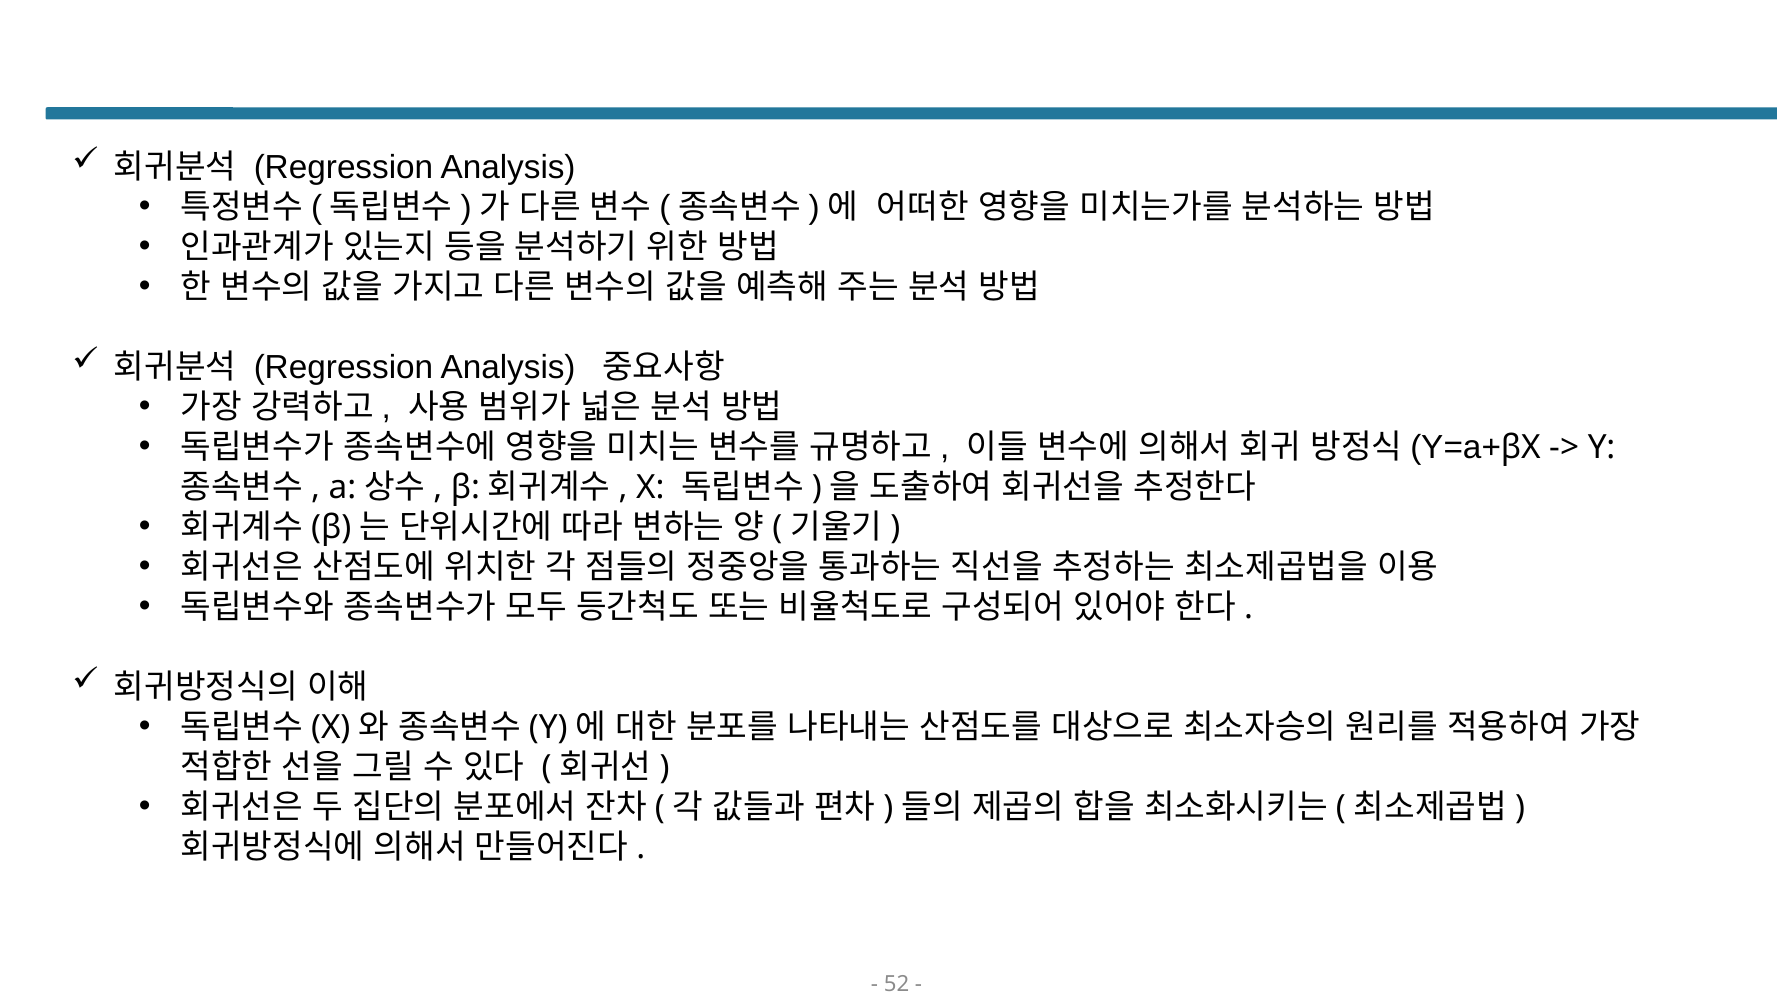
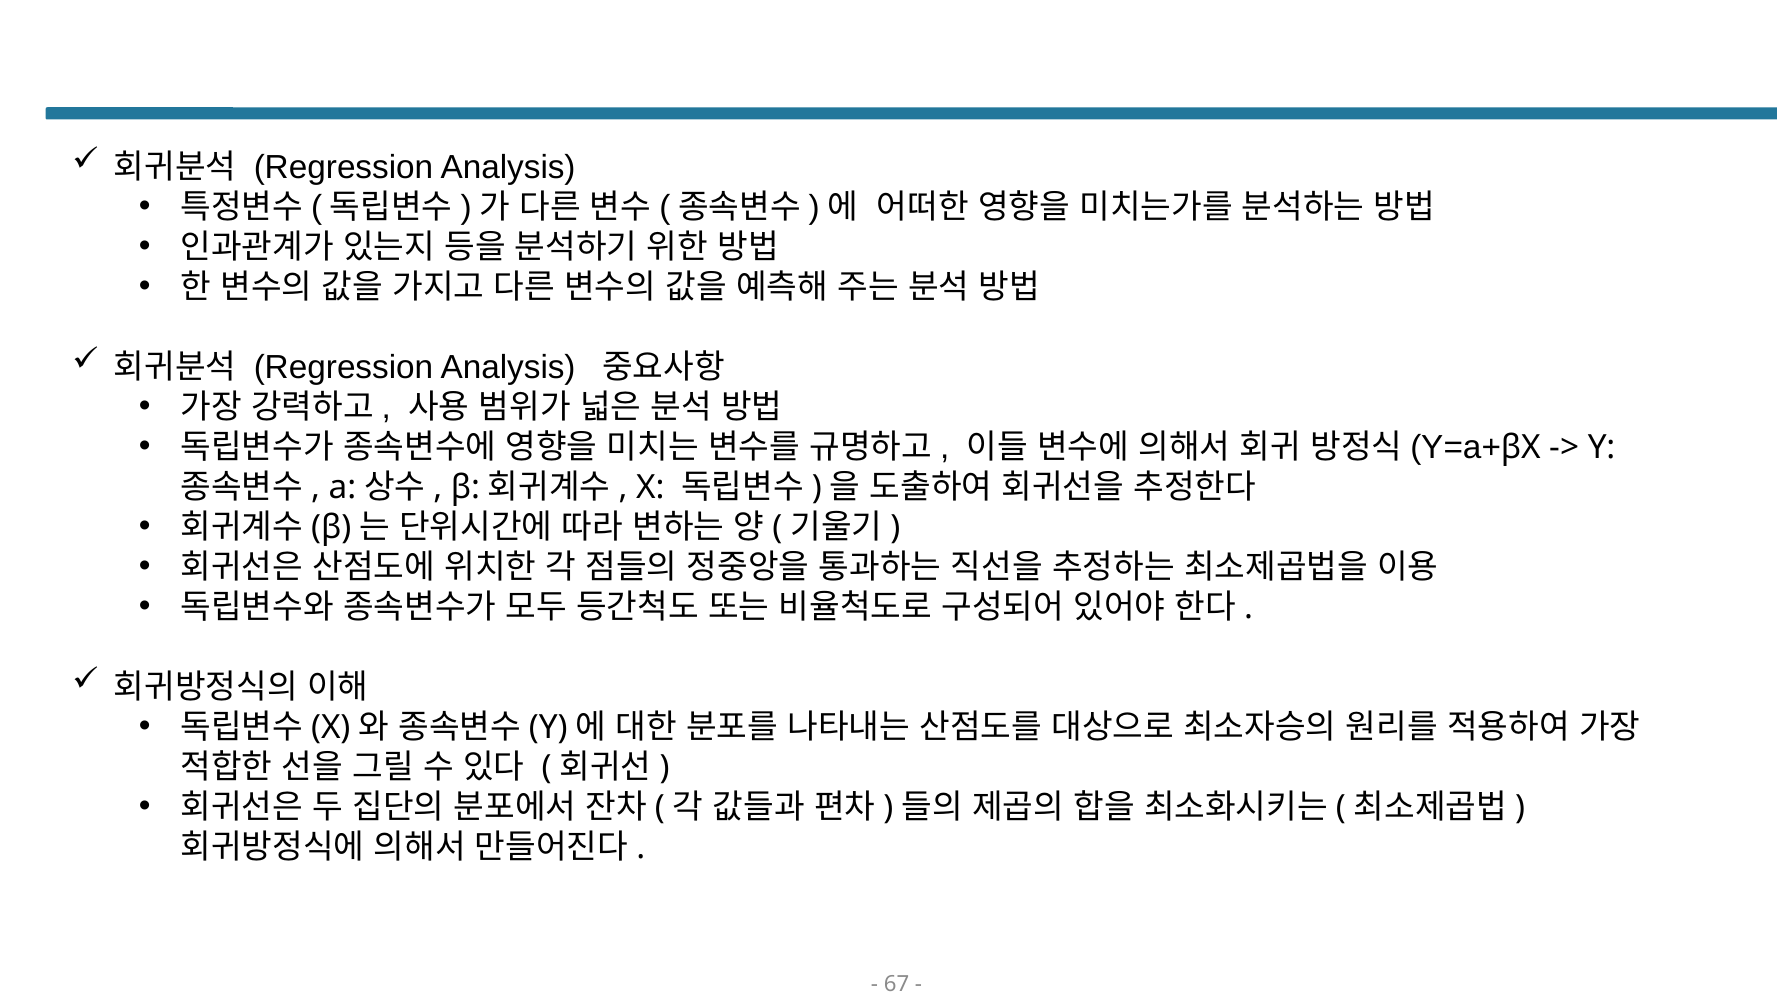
52: 52 -> 67 (897, 984)
